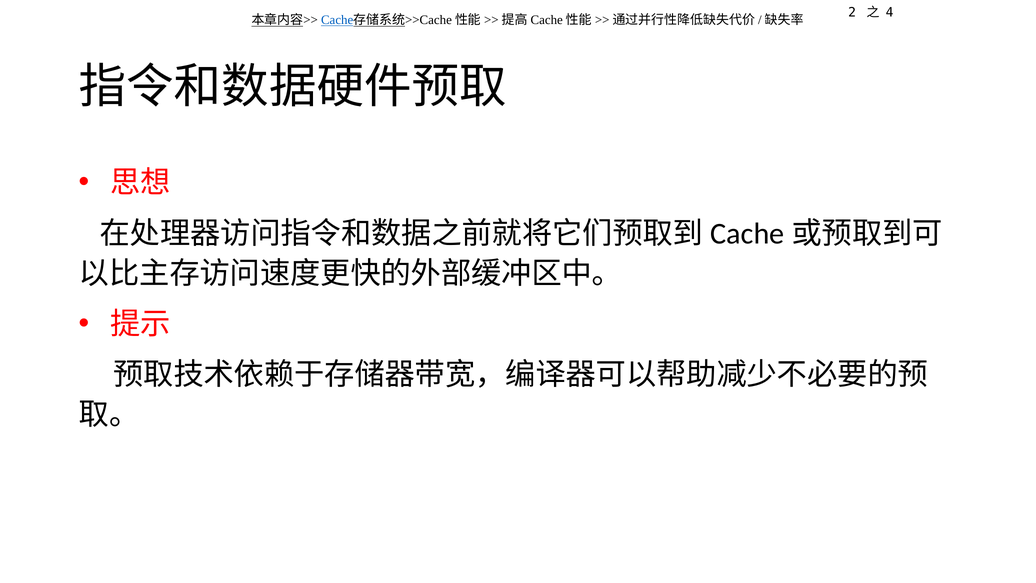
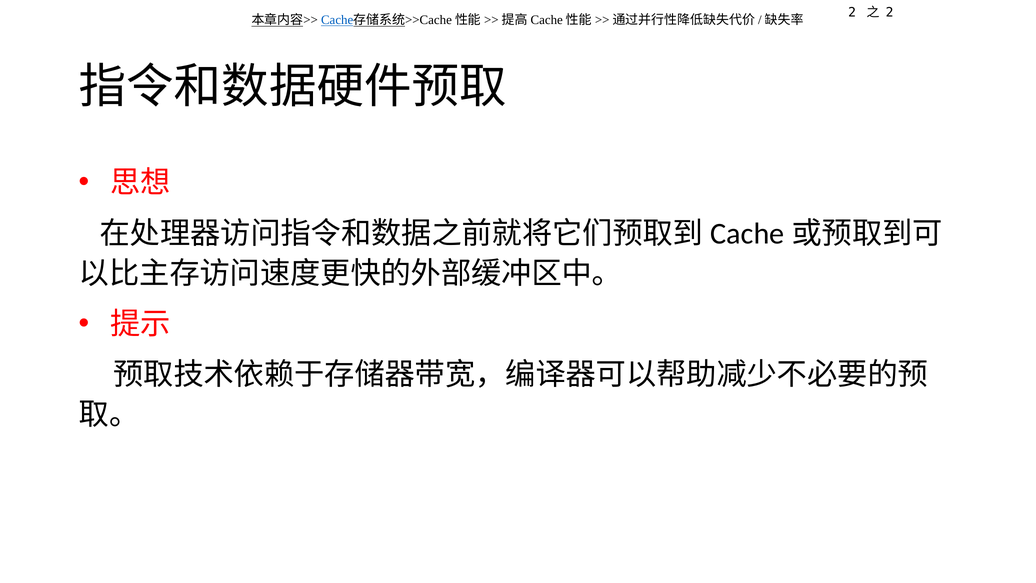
4: 4 -> 2 (890, 13)
